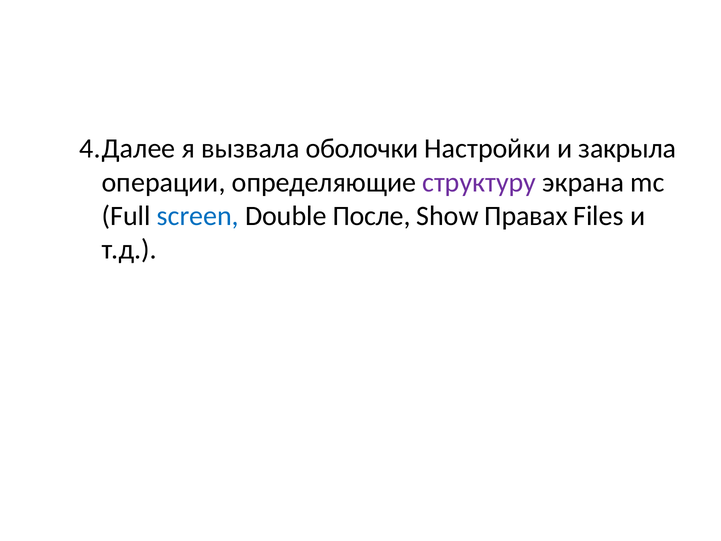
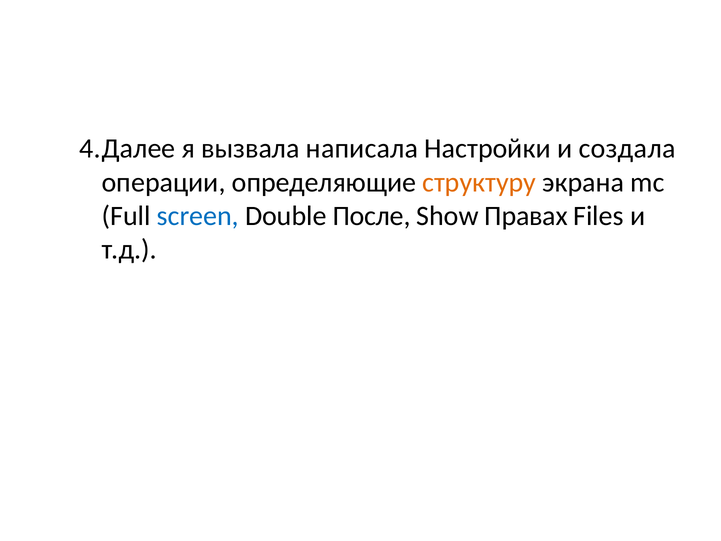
оболочки: оболочки -> написала (362, 149)
закрыла: закрыла -> создала (627, 149)
структуру colour: purple -> orange (479, 182)
